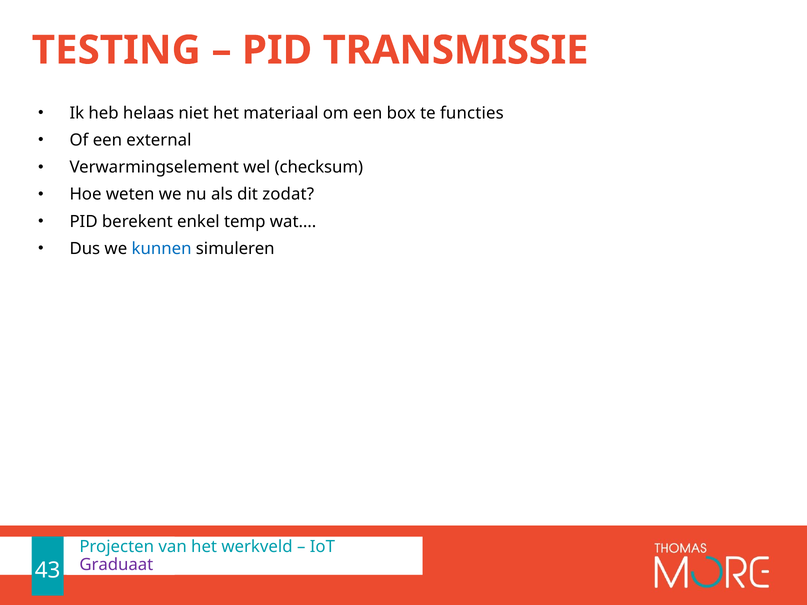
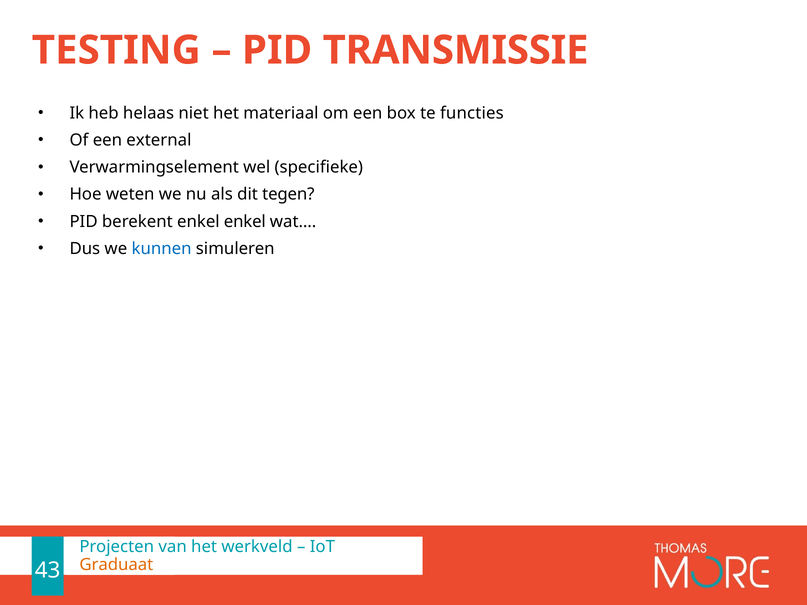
checksum: checksum -> specifieke (319, 167)
zodat: zodat -> tegen (288, 194)
enkel temp: temp -> enkel (245, 222)
Graduaat colour: purple -> orange (116, 565)
